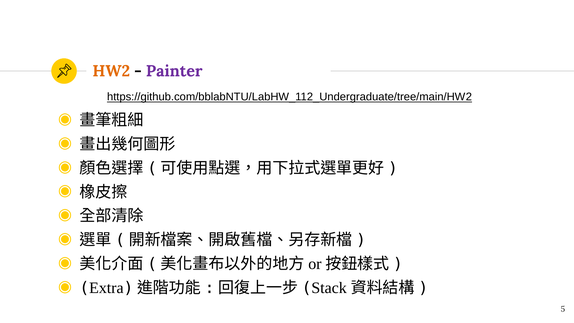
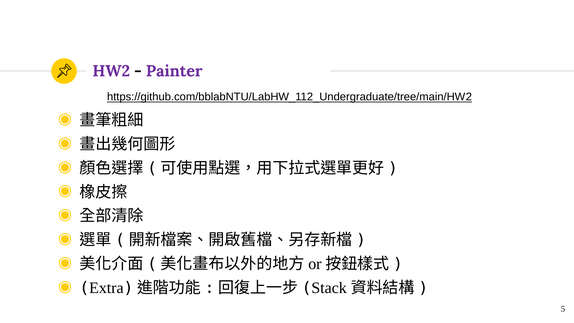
HW2 colour: orange -> purple (111, 71)
